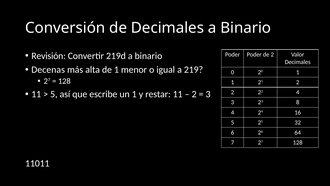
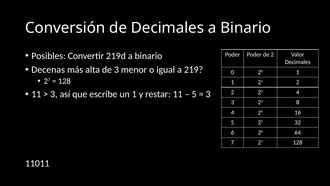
Revisión: Revisión -> Posibles (49, 56)
de 1: 1 -> 3 (116, 70)
5: 5 -> 3 (54, 94)
2: 2 -> 5 (194, 94)
